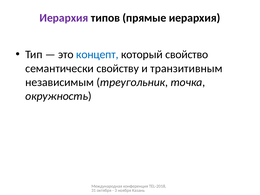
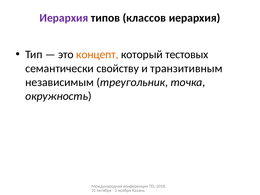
прямые: прямые -> классов (144, 18)
концепт colour: blue -> orange (97, 55)
свойство: свойство -> тестовых (187, 55)
